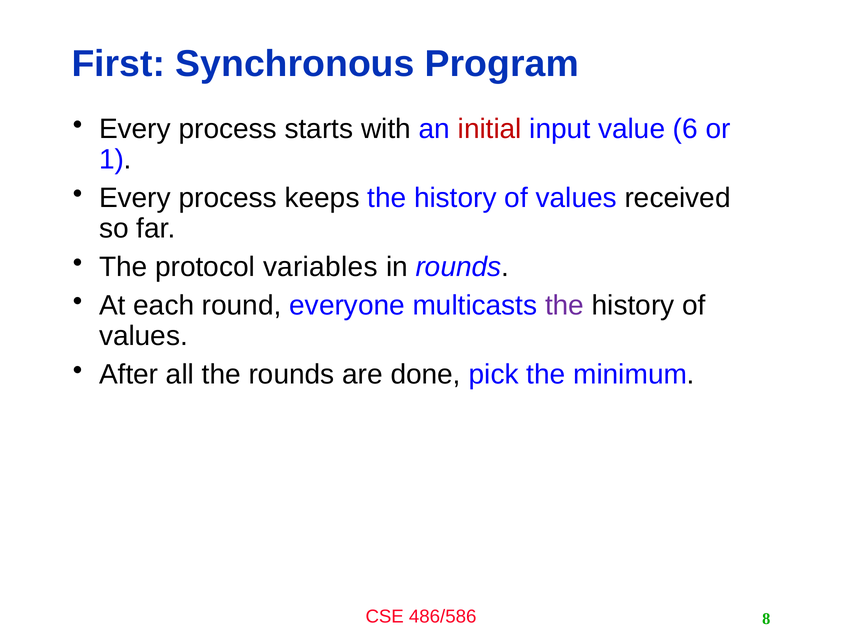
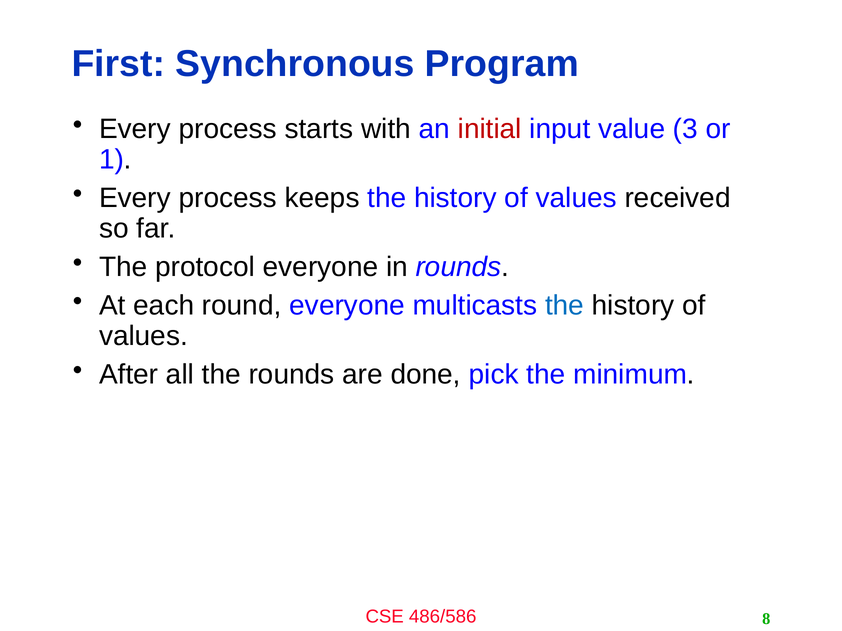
6: 6 -> 3 (685, 129)
protocol variables: variables -> everyone (321, 267)
the colour: purple -> blue (565, 306)
